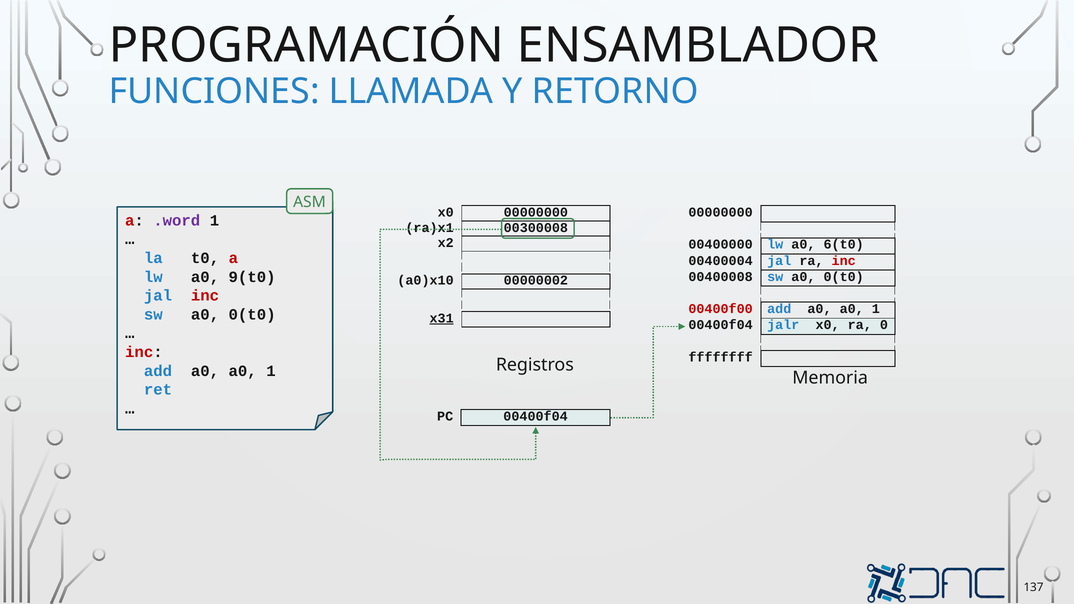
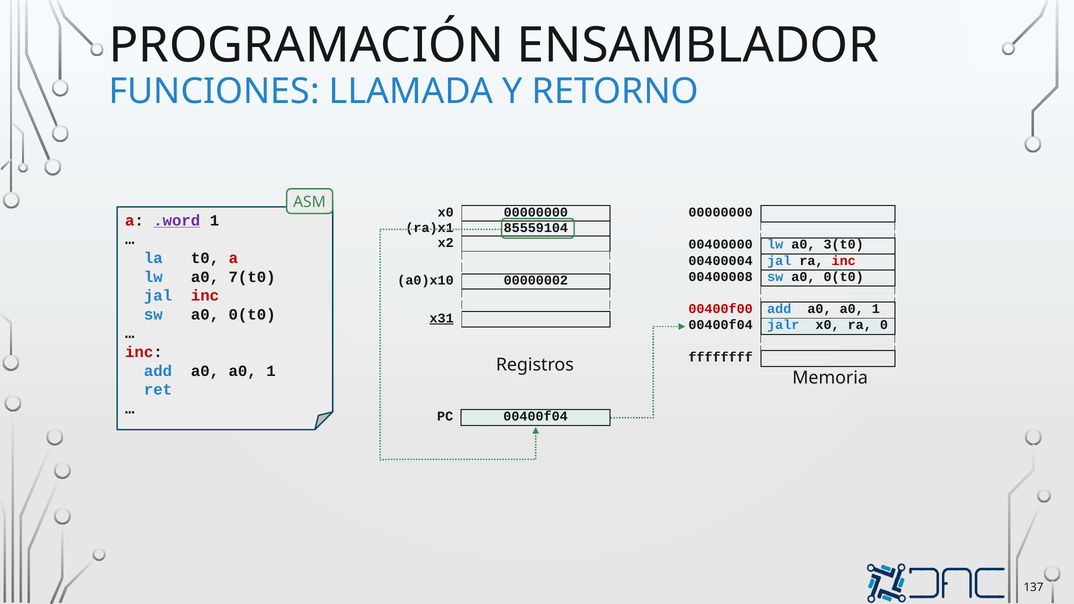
.word underline: none -> present (177, 221)
00300008: 00300008 -> 85559104 (536, 228)
6(t0: 6(t0 -> 3(t0 (844, 245)
9(t0: 9(t0 -> 7(t0 (252, 277)
